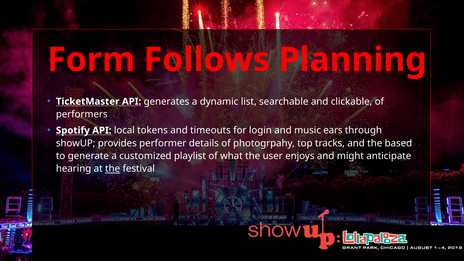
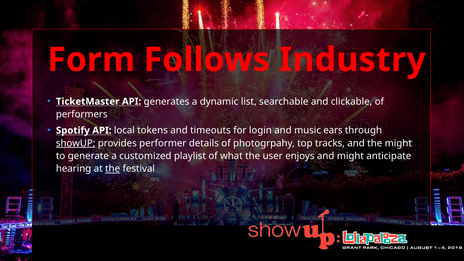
Planning: Planning -> Industry (352, 60)
showUP underline: none -> present (76, 143)
the based: based -> might (398, 143)
